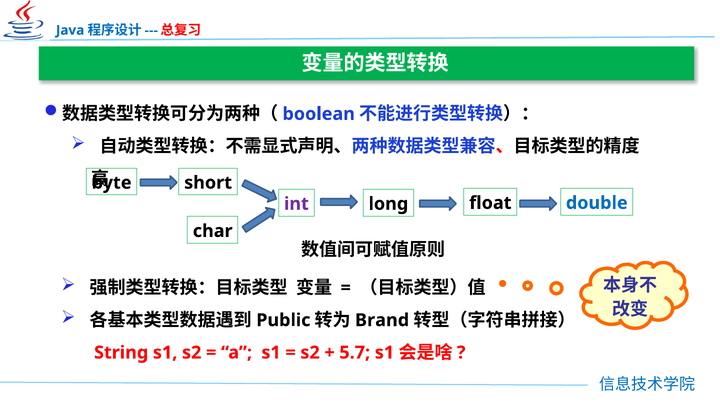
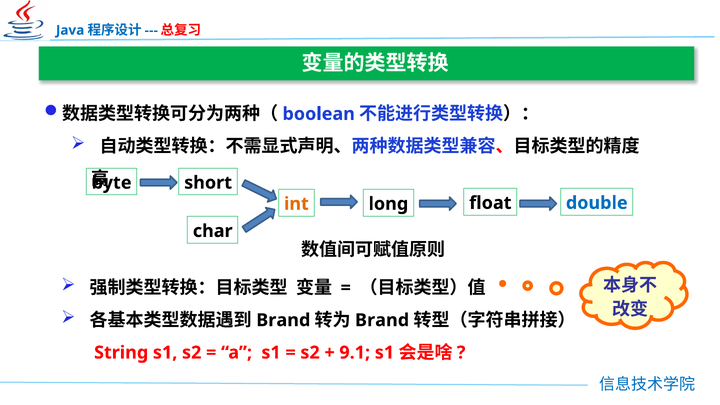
int colour: purple -> orange (296, 204)
Public: Public -> Brand (283, 320)
5.7: 5.7 -> 9.1 (355, 353)
